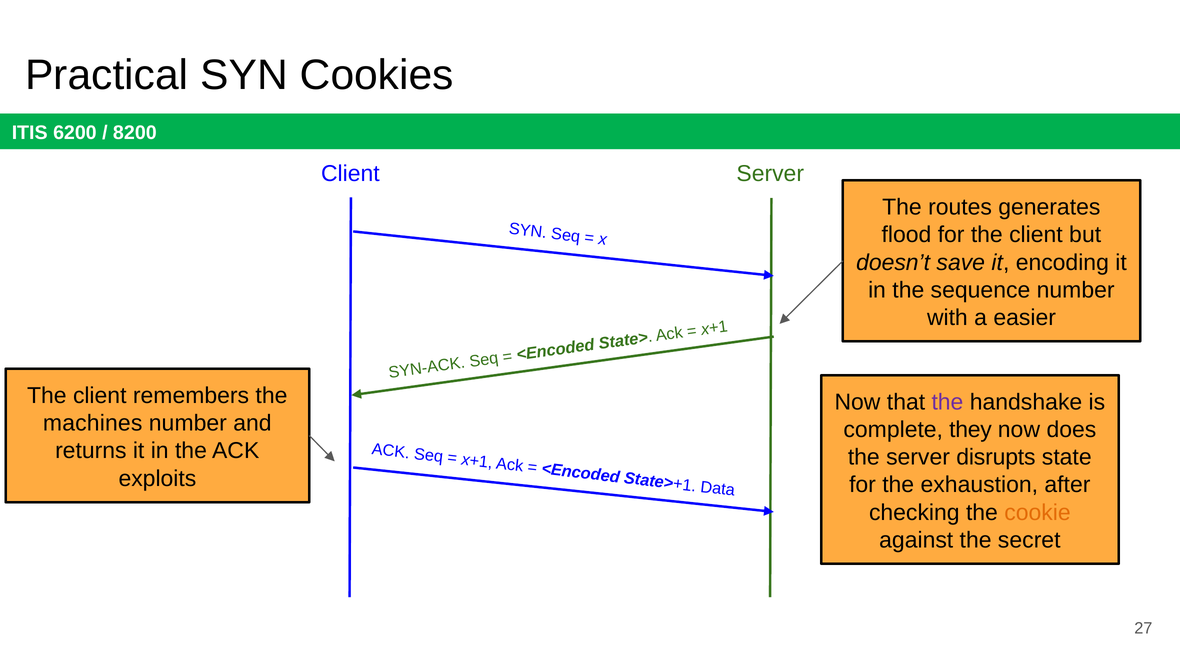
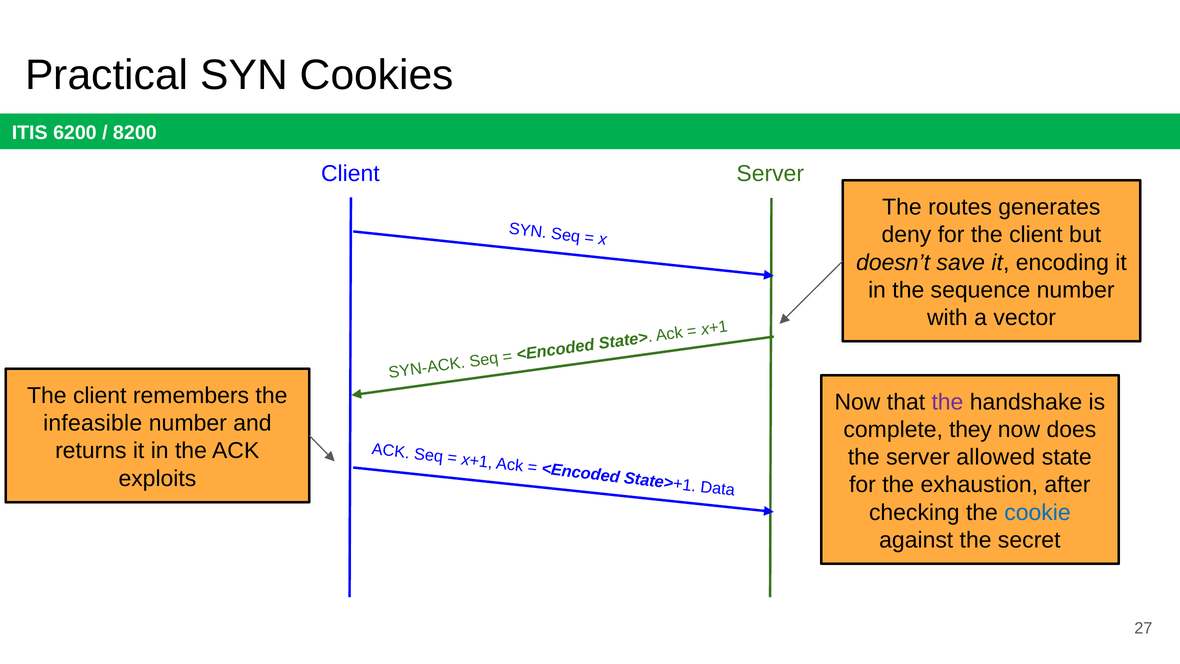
flood: flood -> deny (906, 235)
easier: easier -> vector (1025, 317)
machines: machines -> infeasible (93, 423)
disrupts: disrupts -> allowed (996, 457)
cookie colour: orange -> blue (1038, 512)
